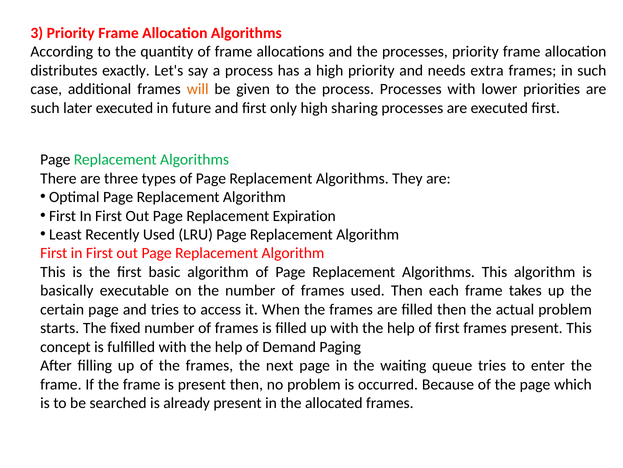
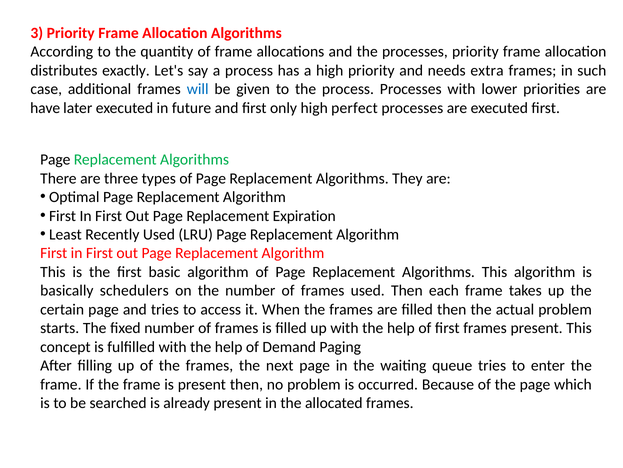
will colour: orange -> blue (198, 89)
such: such -> have (45, 108)
sharing: sharing -> perfect (354, 108)
executable: executable -> schedulers (134, 290)
